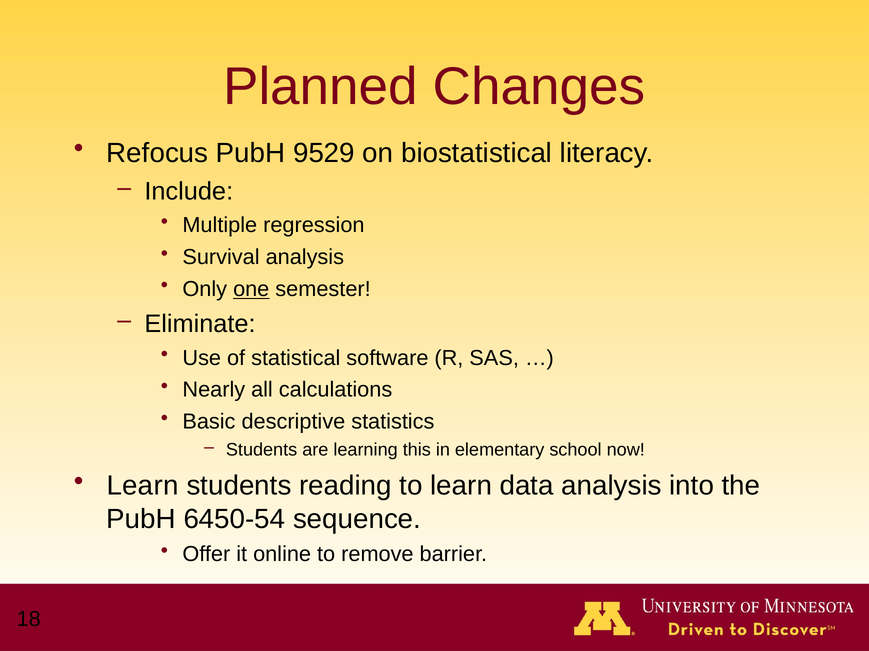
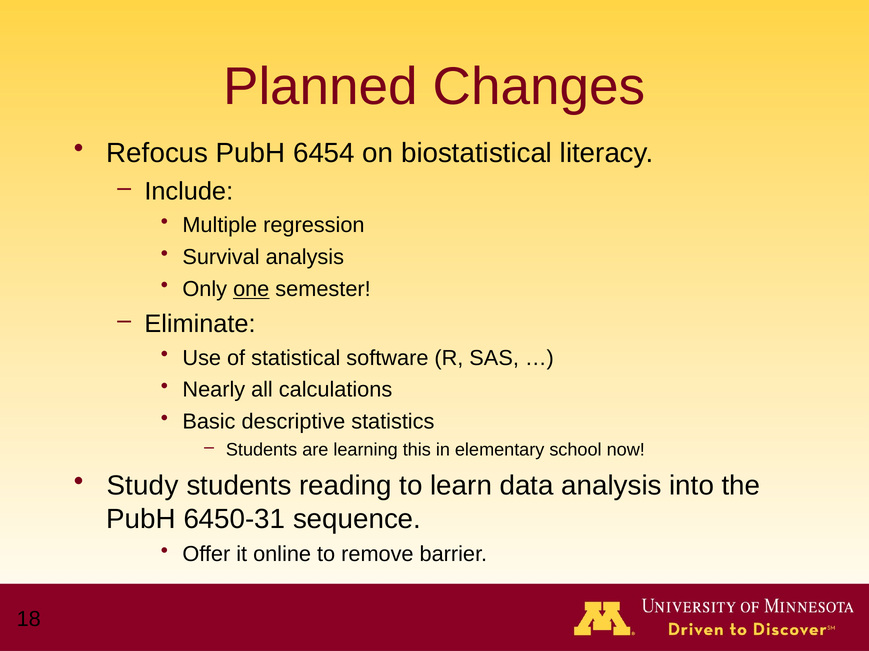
9529: 9529 -> 6454 (324, 153)
Learn: Learn -> Study (143, 486)
6450-54: 6450-54 -> 6450-31 (234, 520)
